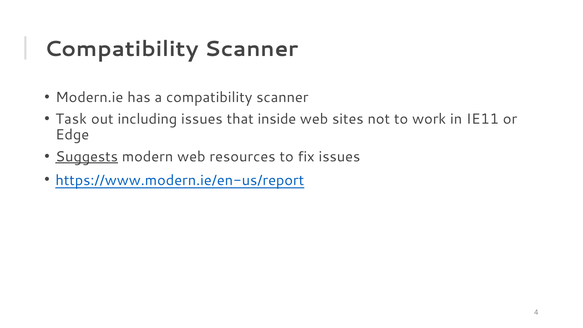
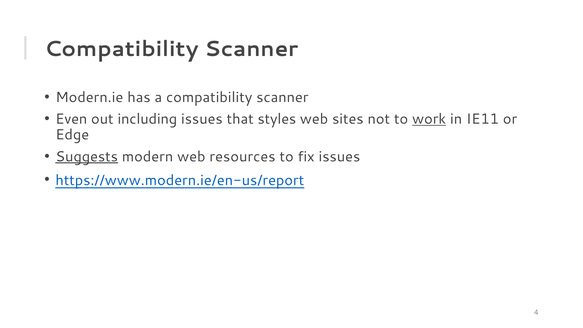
Task: Task -> Even (71, 119)
inside: inside -> styles (277, 119)
work underline: none -> present (429, 119)
